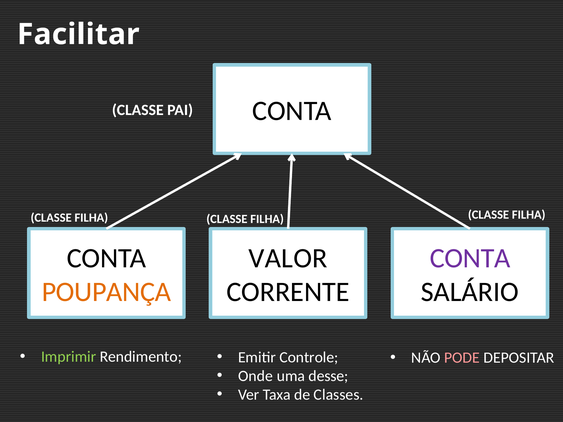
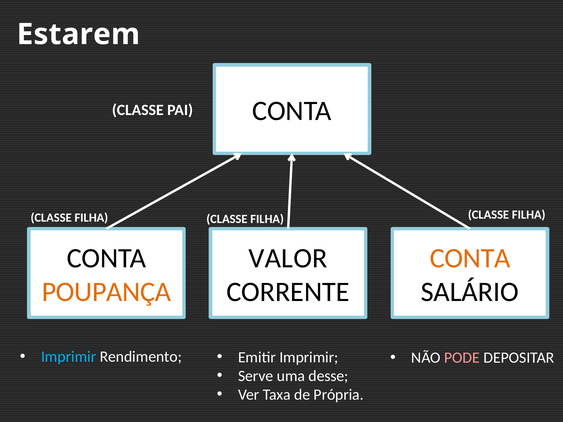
Facilitar: Facilitar -> Estarem (78, 34)
CONTA colour: purple -> orange (470, 258)
Imprimir colour: light green -> light blue (69, 357)
Emitir Controle: Controle -> Imprimir (309, 357)
Onde: Onde -> Serve (256, 376)
Classes: Classes -> Própria (339, 395)
